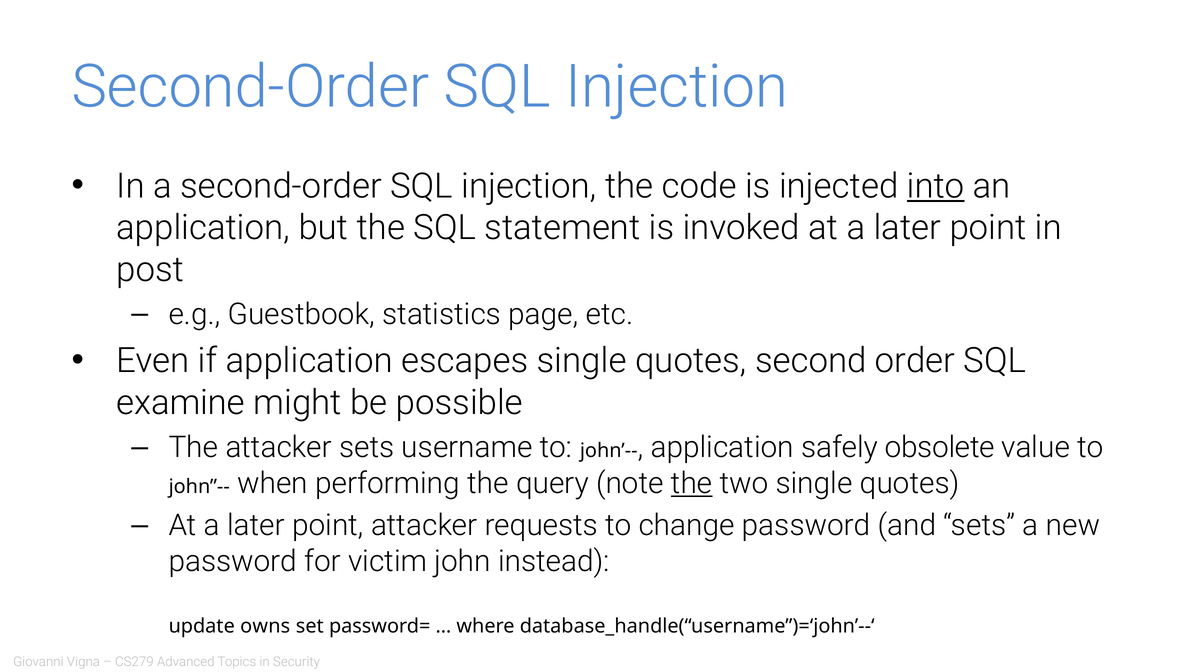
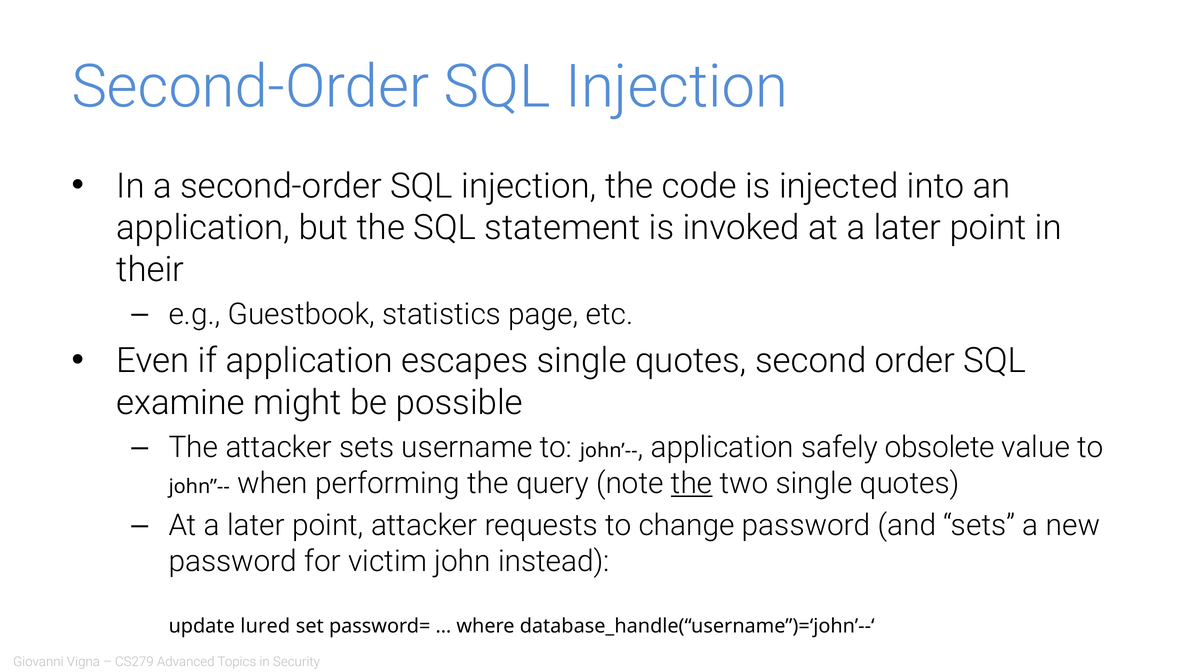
into underline: present -> none (936, 186)
post: post -> their (150, 270)
owns: owns -> lured (265, 626)
